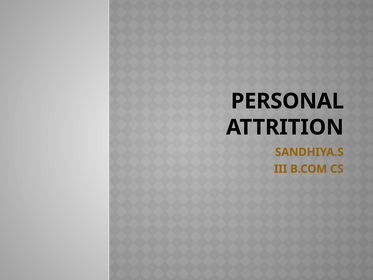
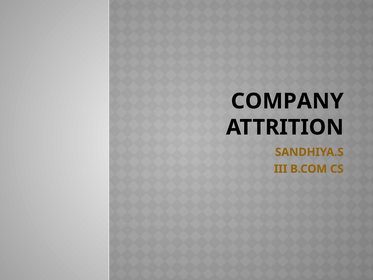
PERSONAL: PERSONAL -> COMPANY (287, 101)
